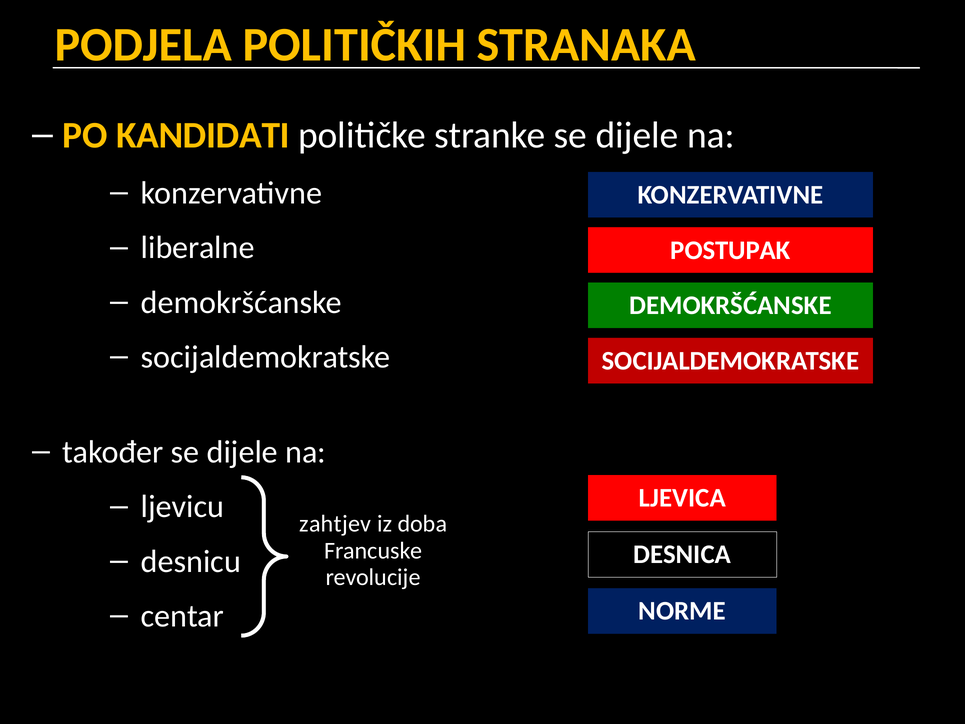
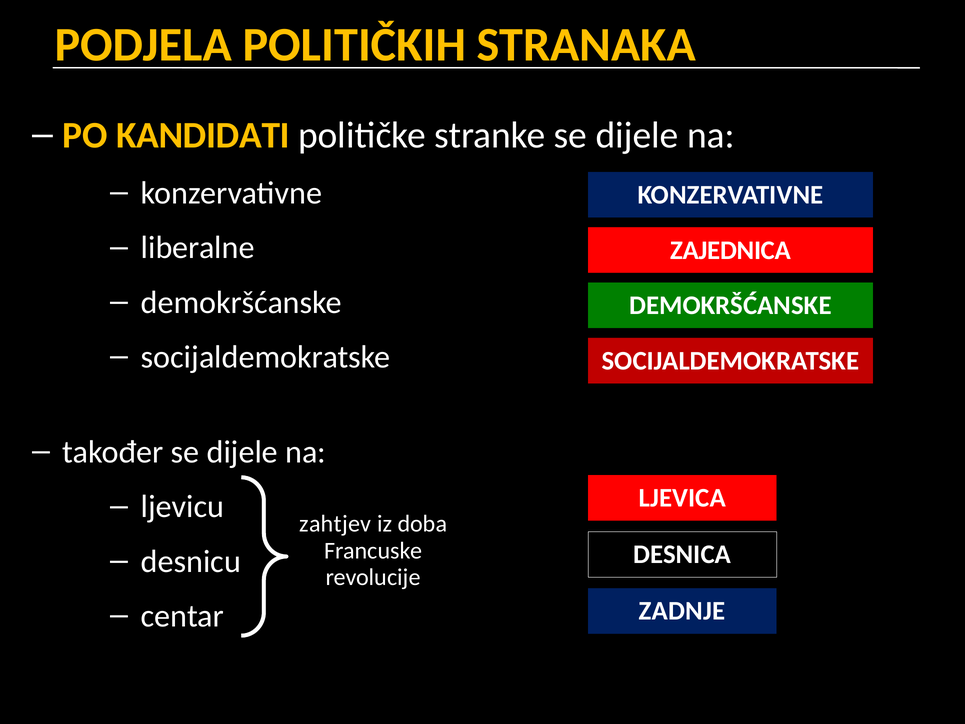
POSTUPAK: POSTUPAK -> ZAJEDNICA (731, 250)
NORME: NORME -> ZADNJE (682, 611)
